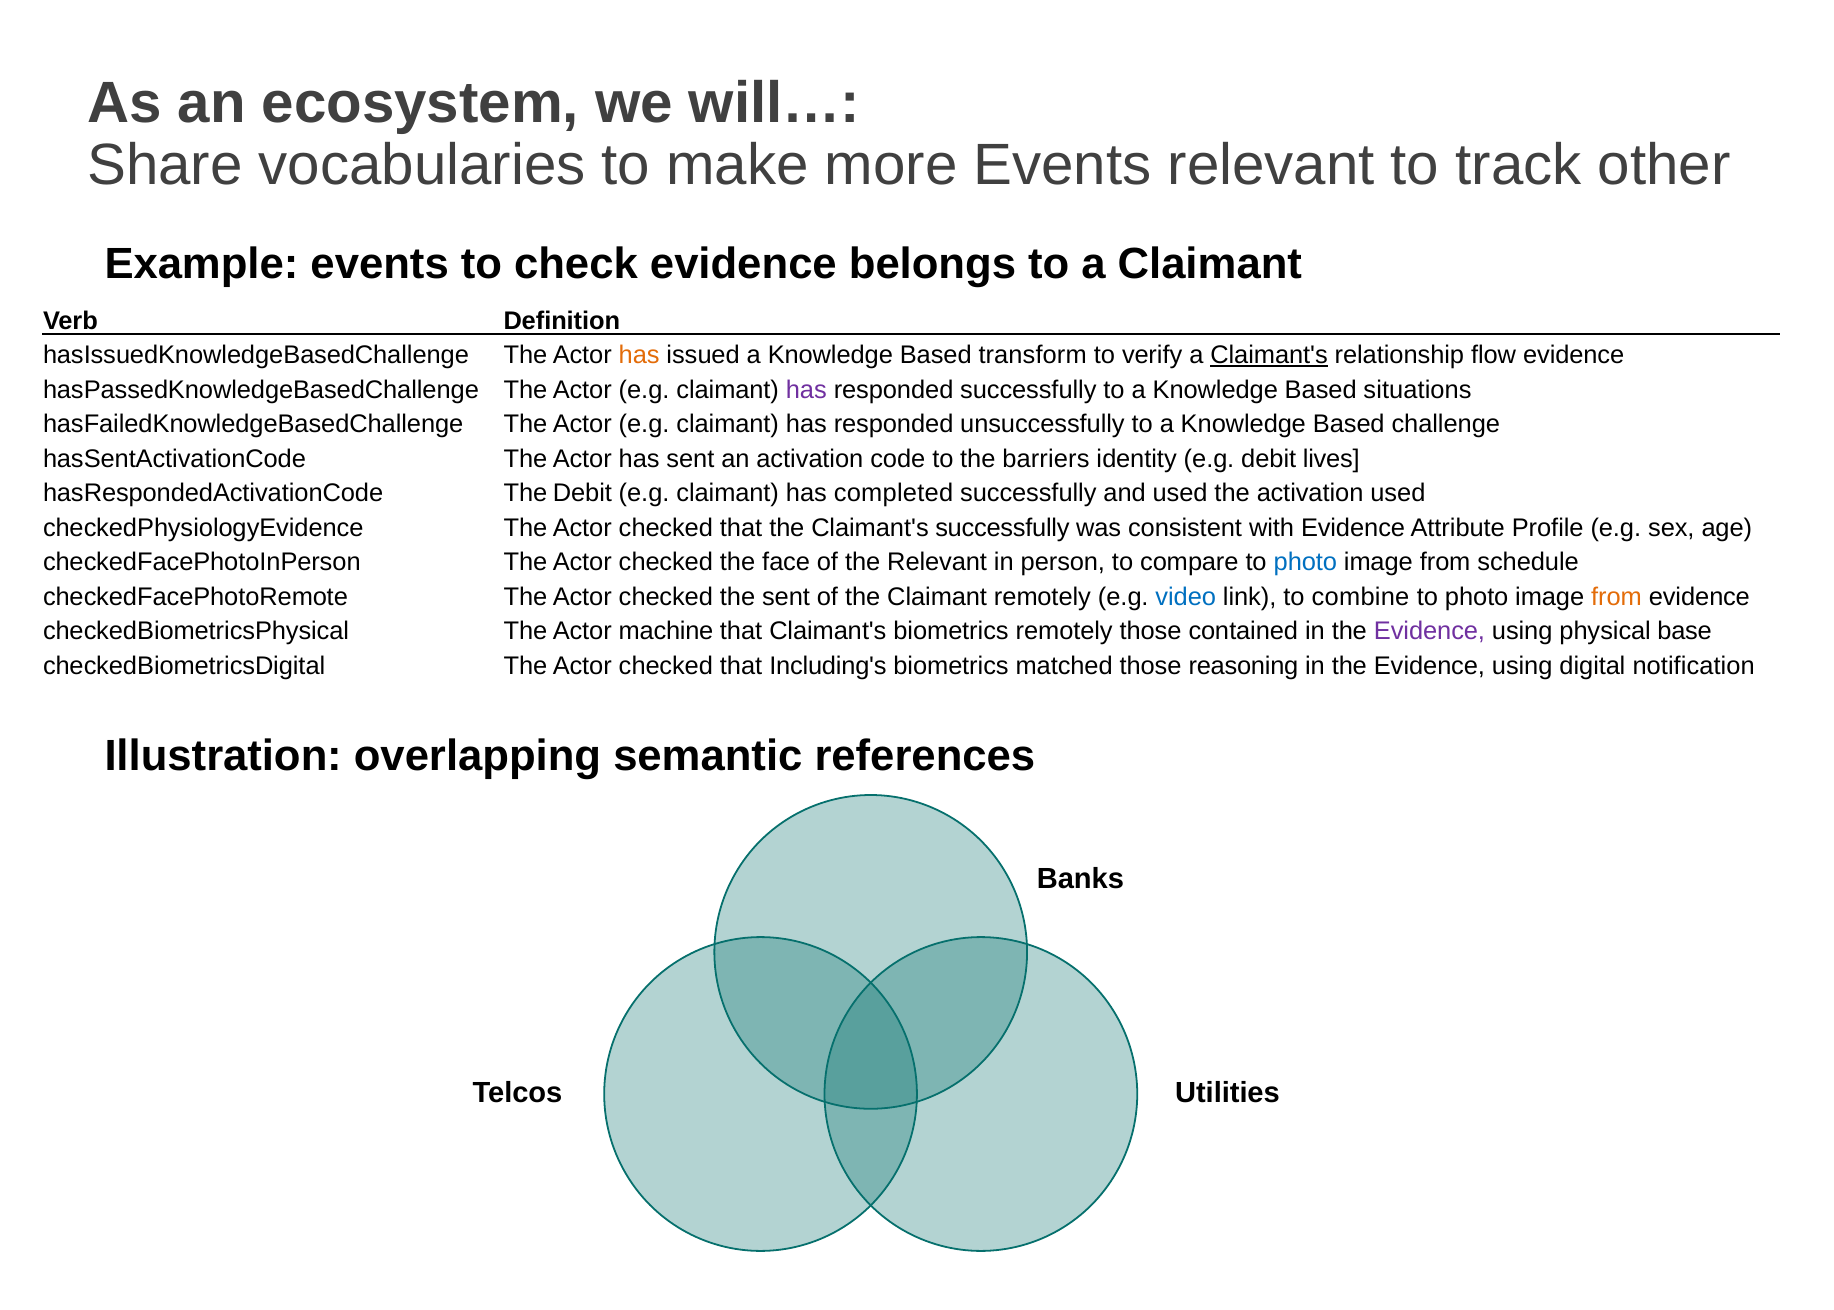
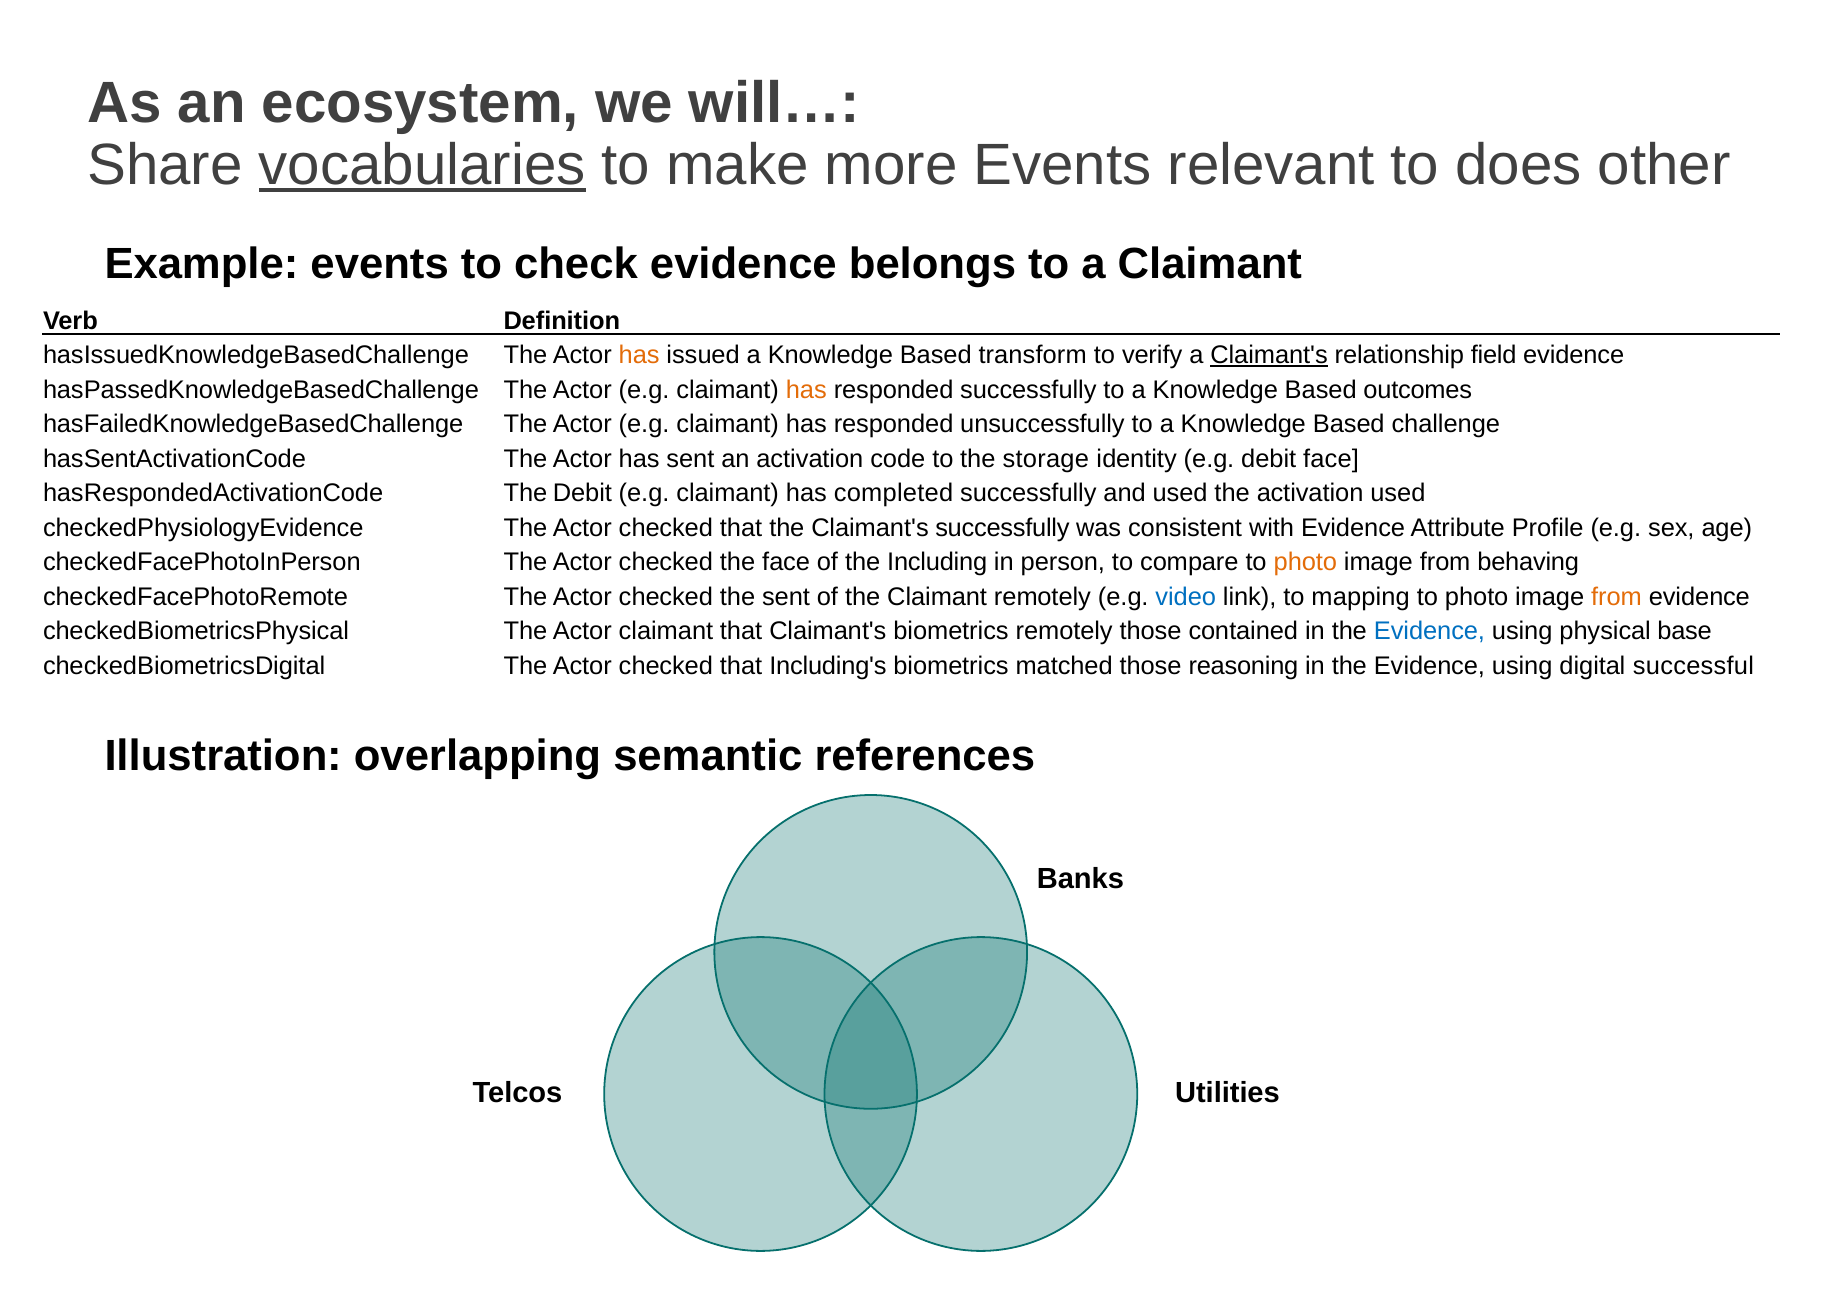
vocabularies underline: none -> present (422, 165)
track: track -> does (1519, 165)
flow: flow -> field (1494, 355)
has colour: purple -> orange (806, 390)
situations: situations -> outcomes (1418, 390)
barriers: barriers -> storage (1046, 459)
debit lives: lives -> face (1331, 459)
the Relevant: Relevant -> Including (937, 562)
photo colour: blue -> orange (1305, 562)
schedule: schedule -> behaving (1528, 562)
combine: combine -> mapping (1361, 597)
Actor machine: machine -> claimant (666, 631)
Evidence colour: purple -> blue (1429, 631)
notification: notification -> successful (1693, 666)
